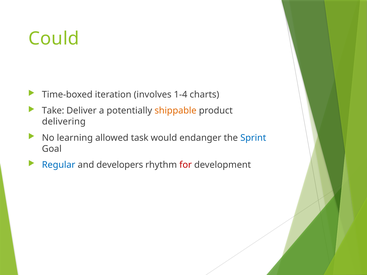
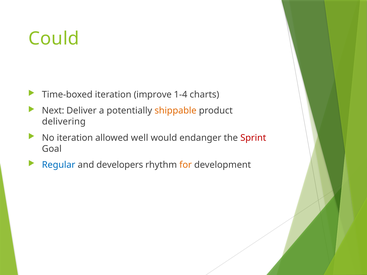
involves: involves -> improve (153, 95)
Take: Take -> Next (53, 111)
No learning: learning -> iteration (75, 138)
task: task -> well (140, 138)
Sprint colour: blue -> red (253, 138)
for colour: red -> orange (186, 165)
